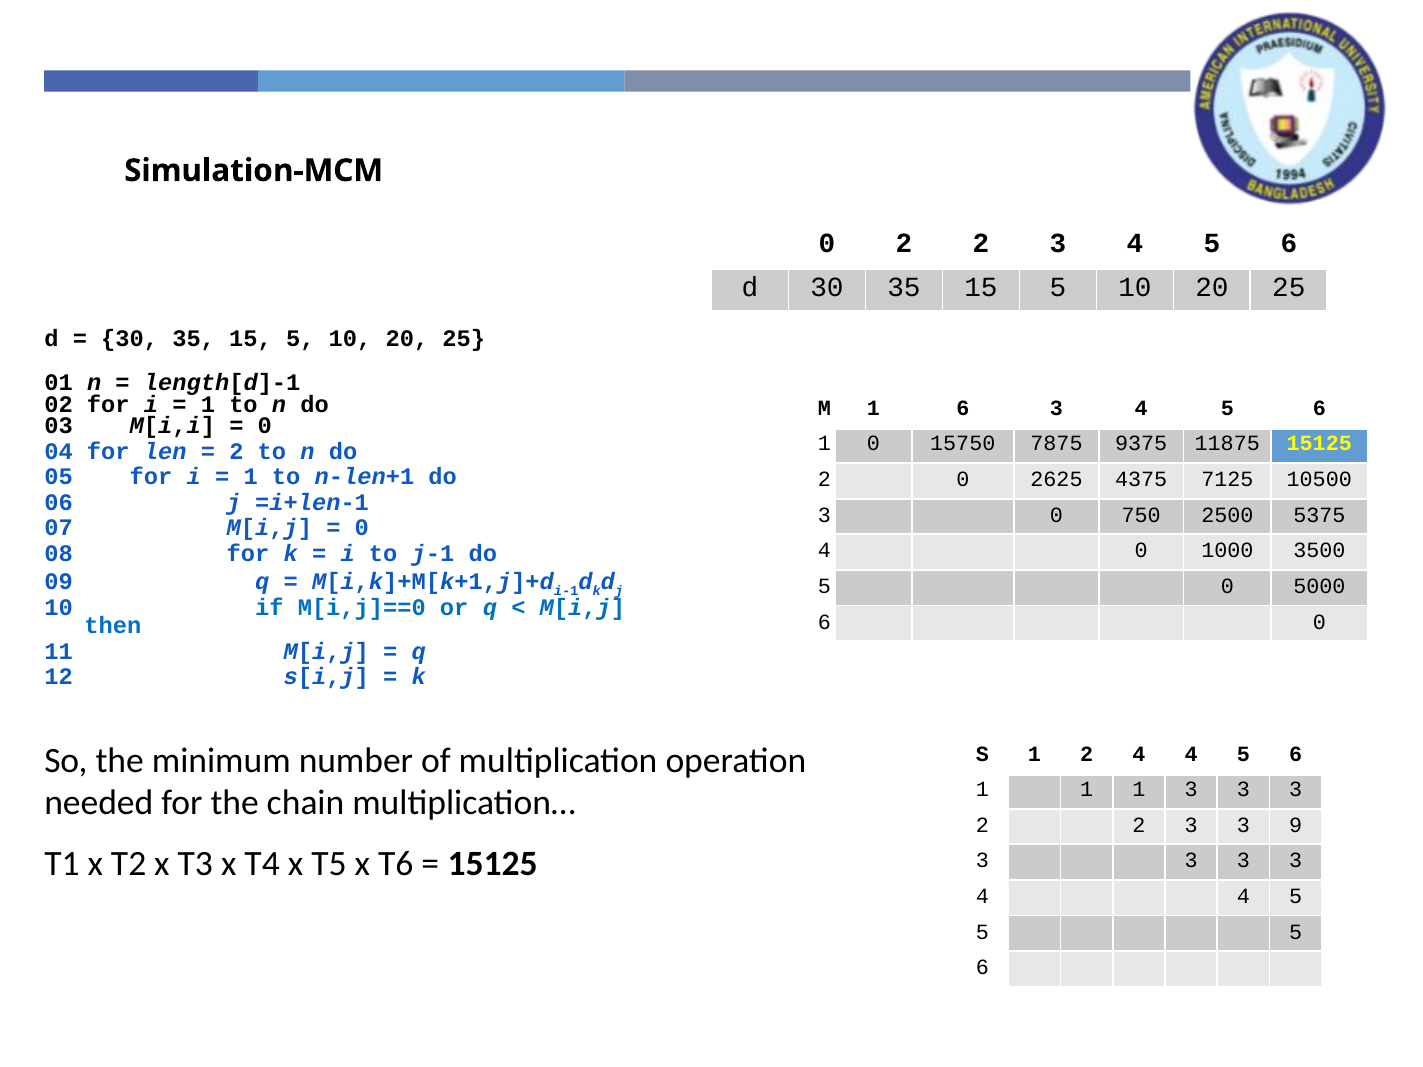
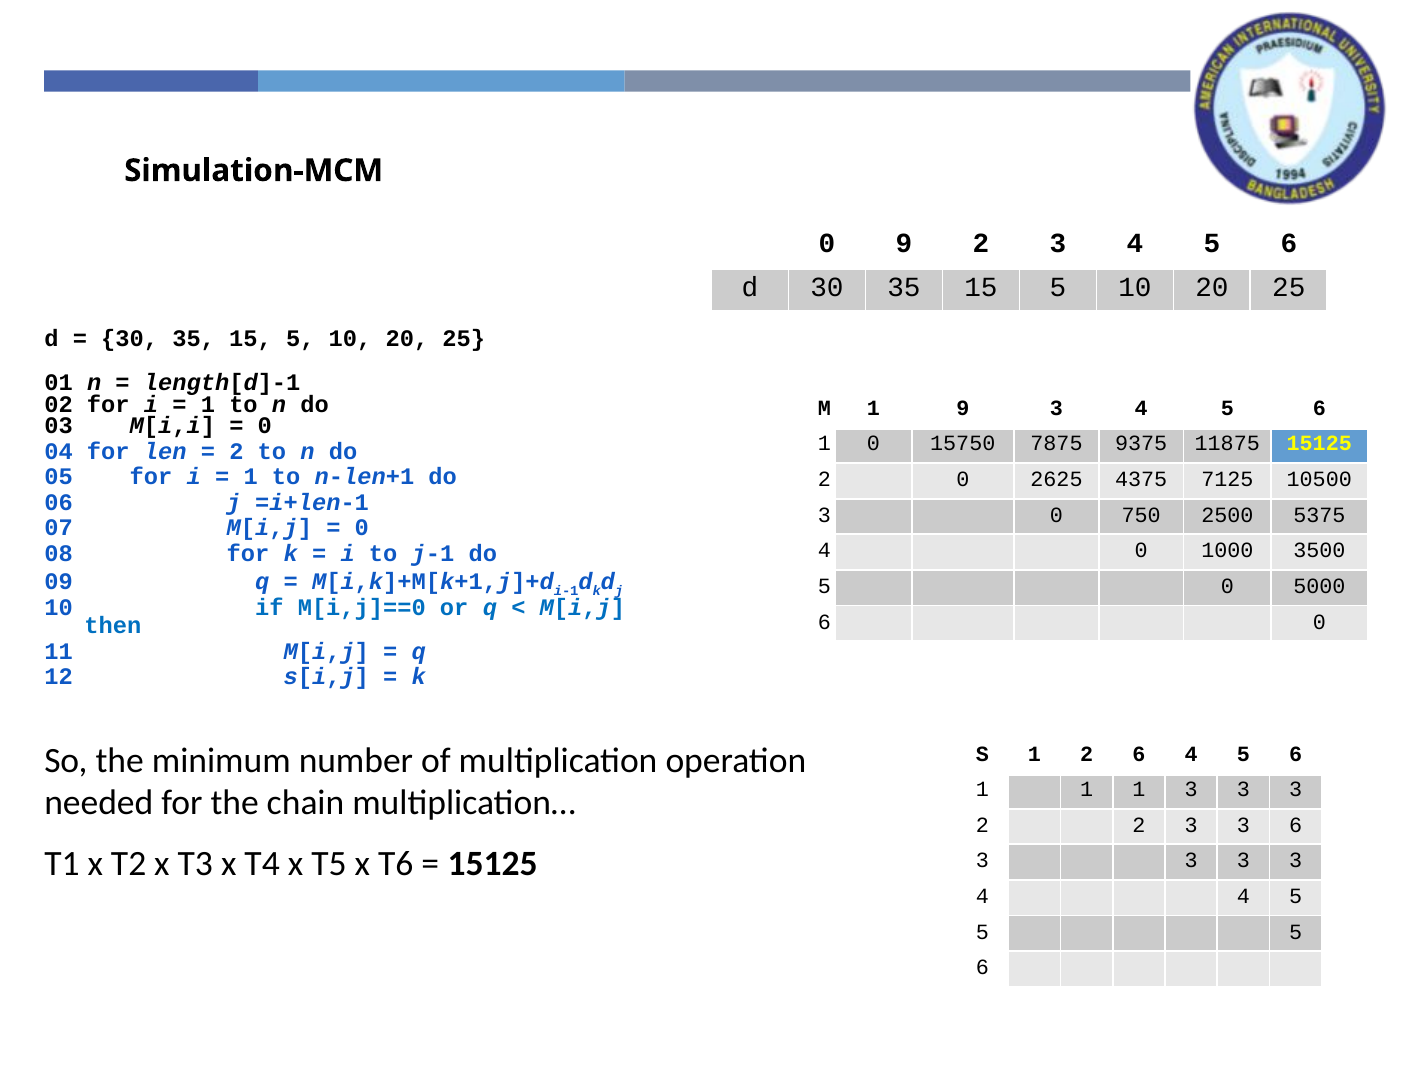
0 2: 2 -> 9 (904, 244)
1 6: 6 -> 9 (963, 408)
2 4: 4 -> 6 (1139, 754)
3 9: 9 -> 6 (1296, 825)
